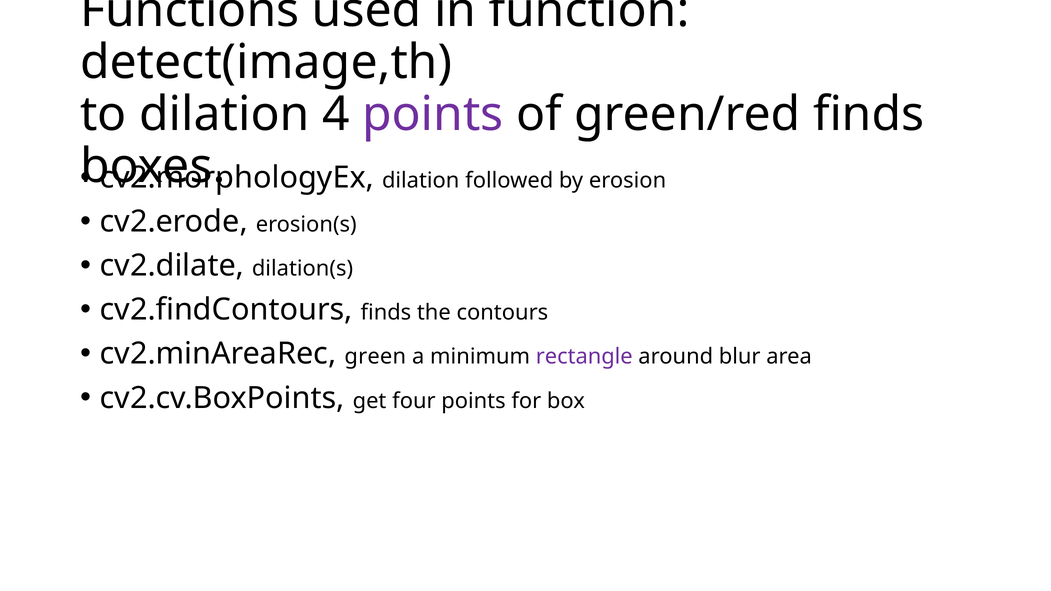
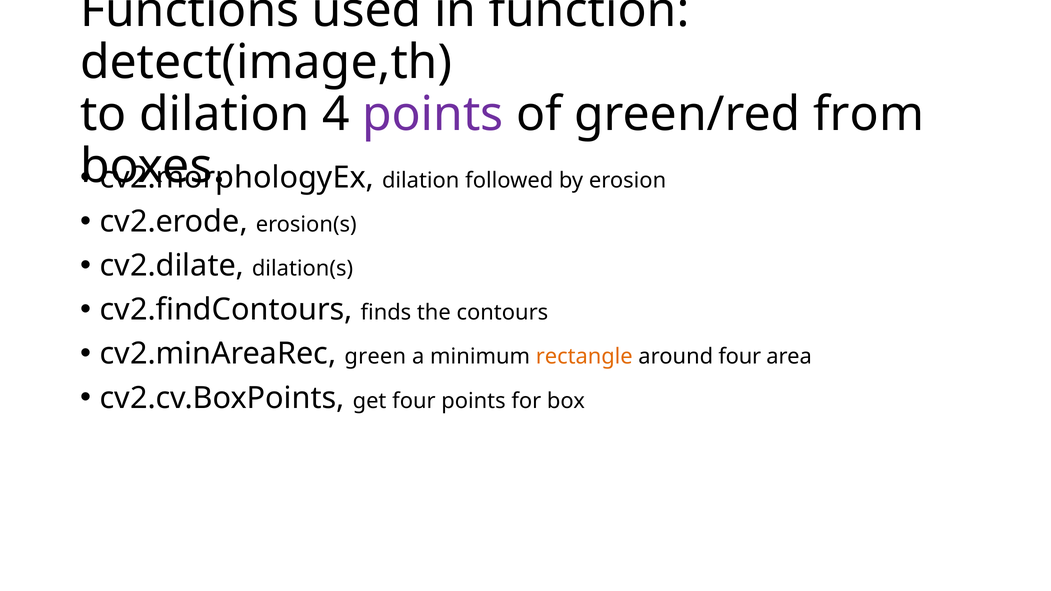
green/red finds: finds -> from (869, 114)
rectangle colour: purple -> orange (584, 357)
around blur: blur -> four (740, 357)
